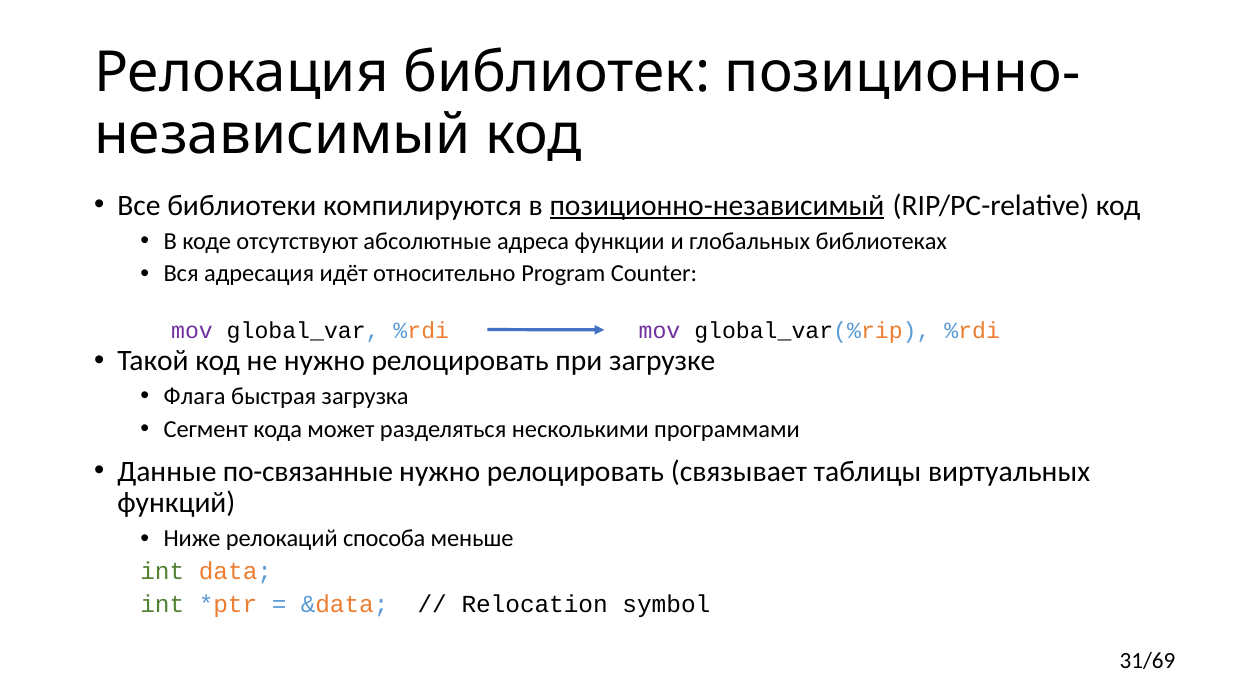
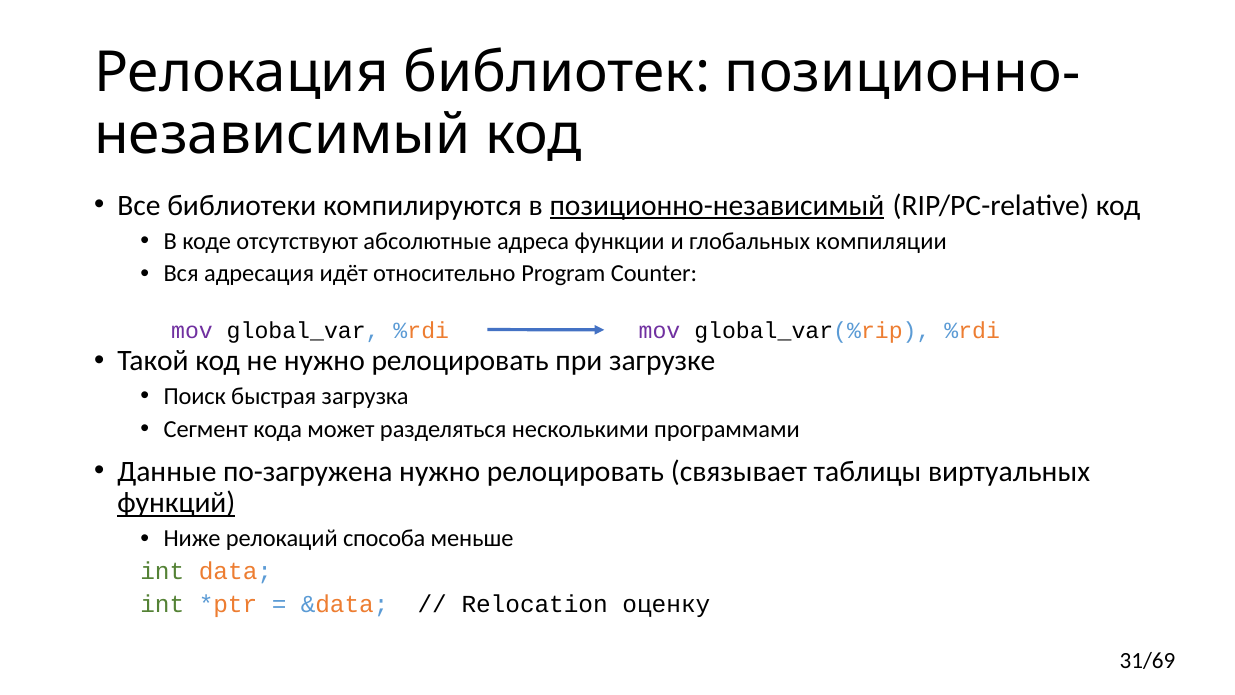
библиотеках: библиотеках -> компиляции (881, 241)
Флага: Флага -> Поиск (195, 396)
по-связанные: по-связанные -> по-загружена (308, 471)
функций underline: none -> present (176, 503)
symbol: symbol -> оценку (666, 604)
